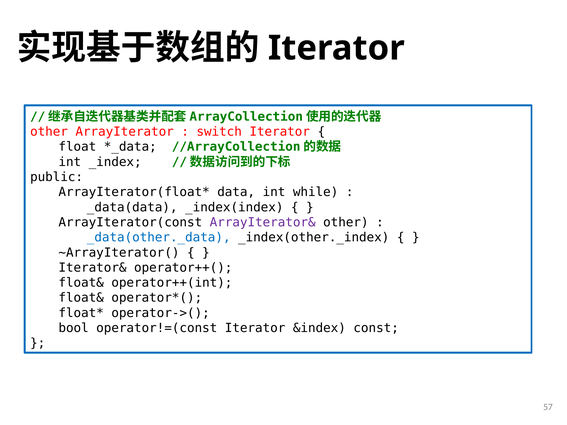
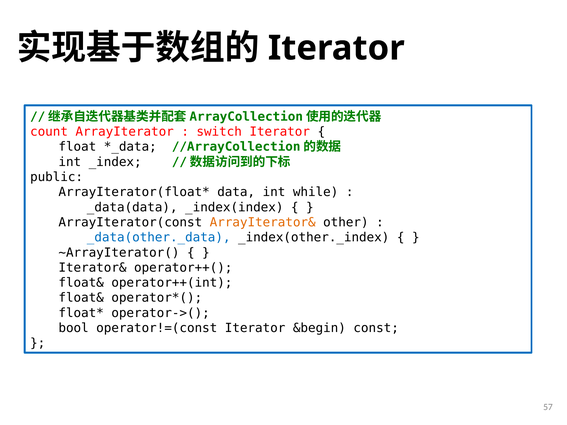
other: other -> count (49, 132)
ArrayIterator& colour: purple -> orange (263, 222)
&index: &index -> &begin (319, 328)
